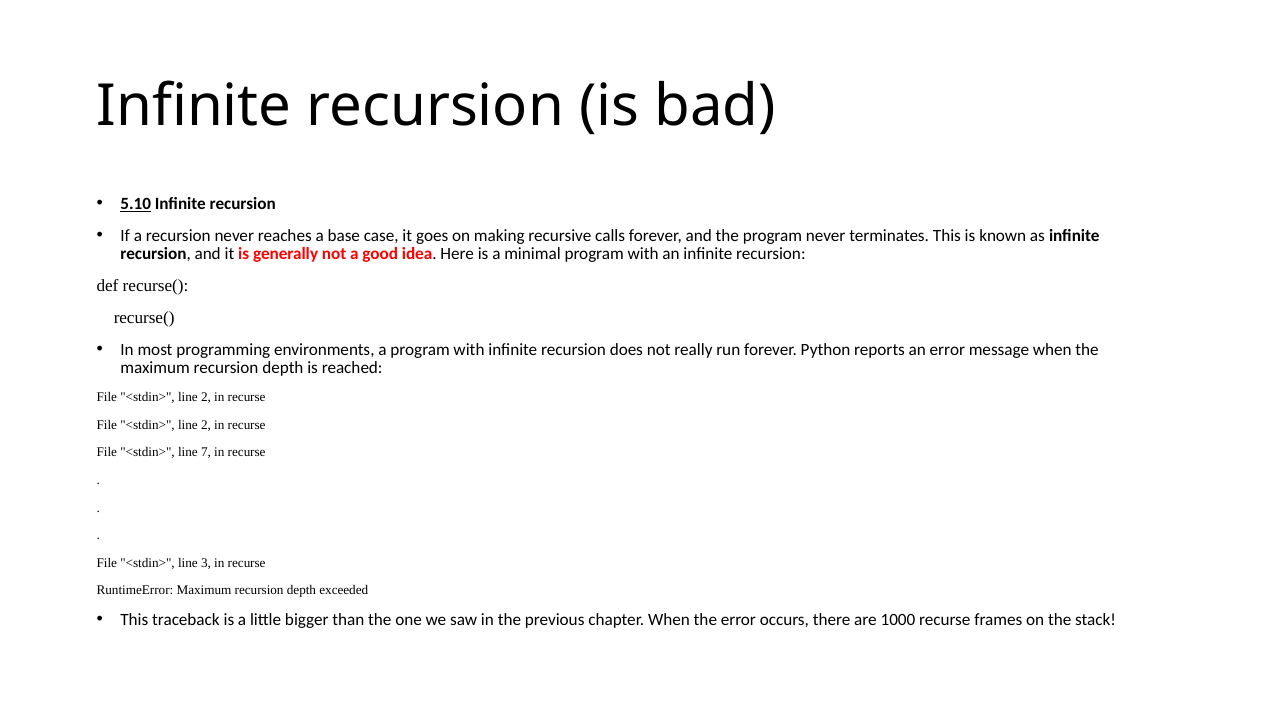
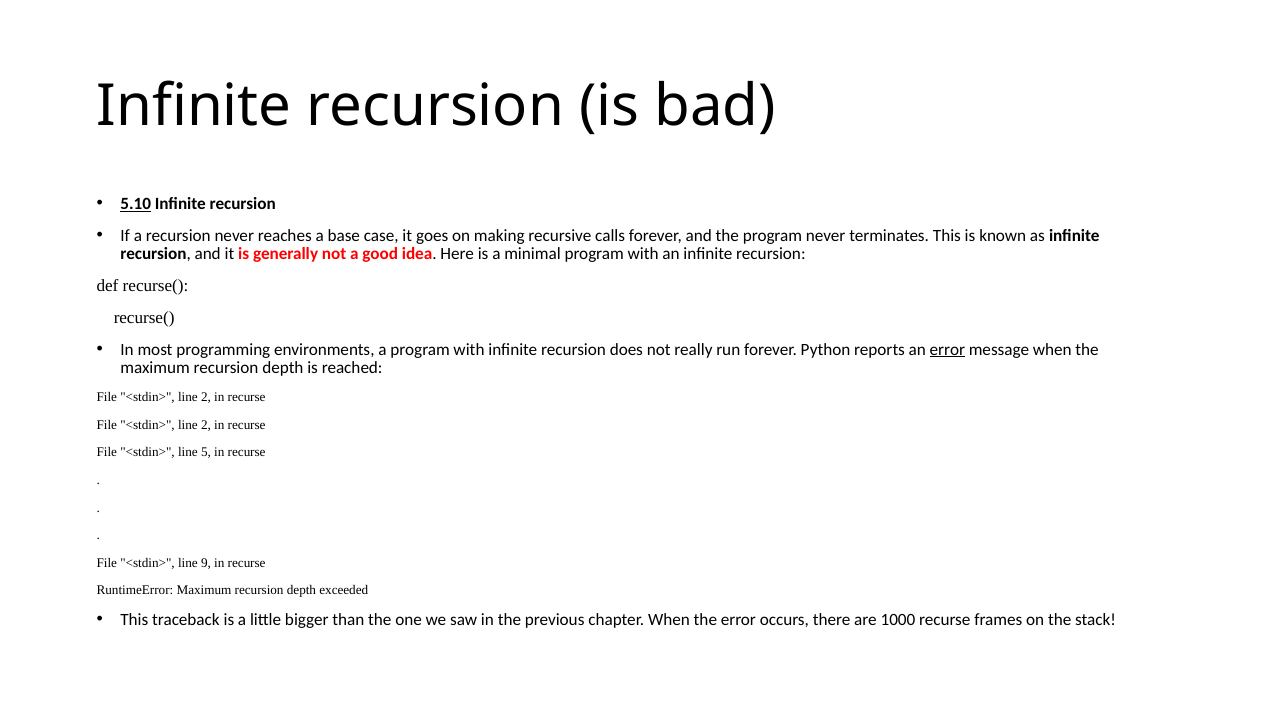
error underline: none -> present (947, 350)
7: 7 -> 5 (206, 453)
3: 3 -> 9 (206, 563)
